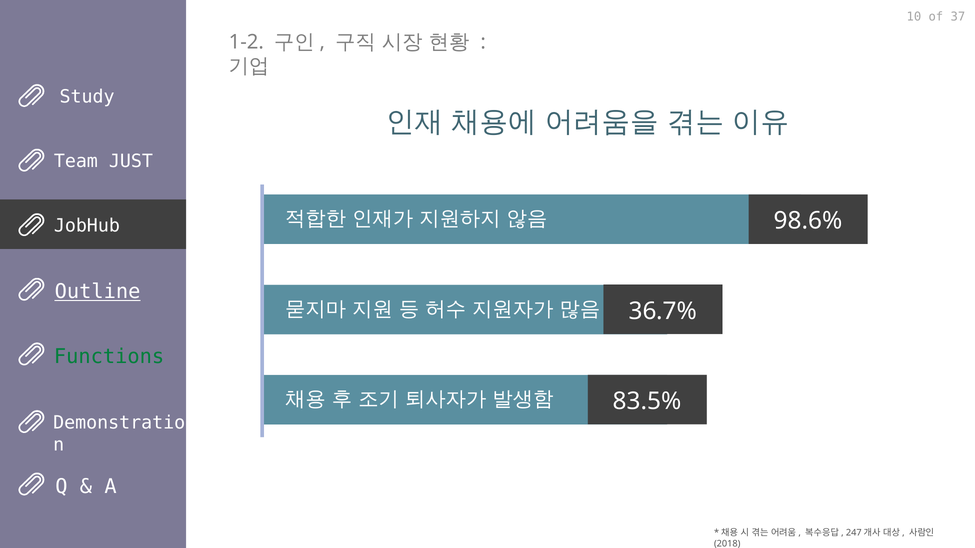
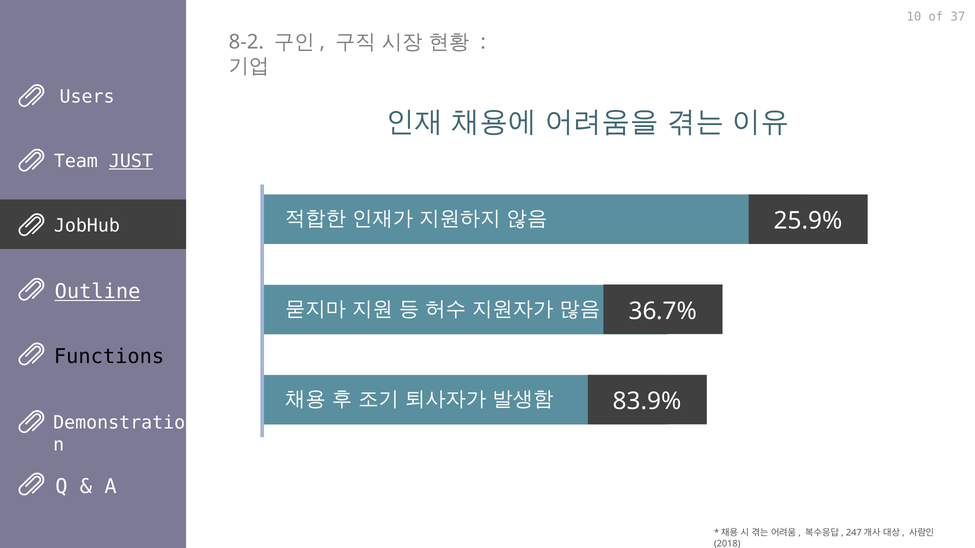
1-2: 1-2 -> 8-2 (246, 42)
Study: Study -> Users (87, 97)
JUST underline: none -> present (131, 161)
98.6%: 98.6% -> 25.9% (808, 221)
Functions colour: green -> black (109, 357)
83.5%: 83.5% -> 83.9% (647, 402)
